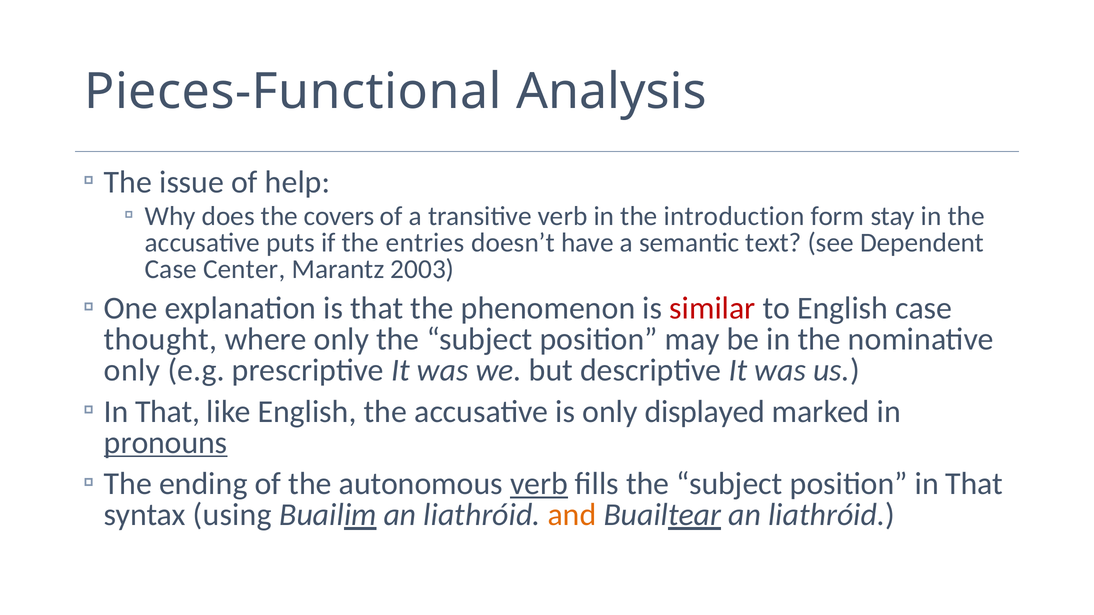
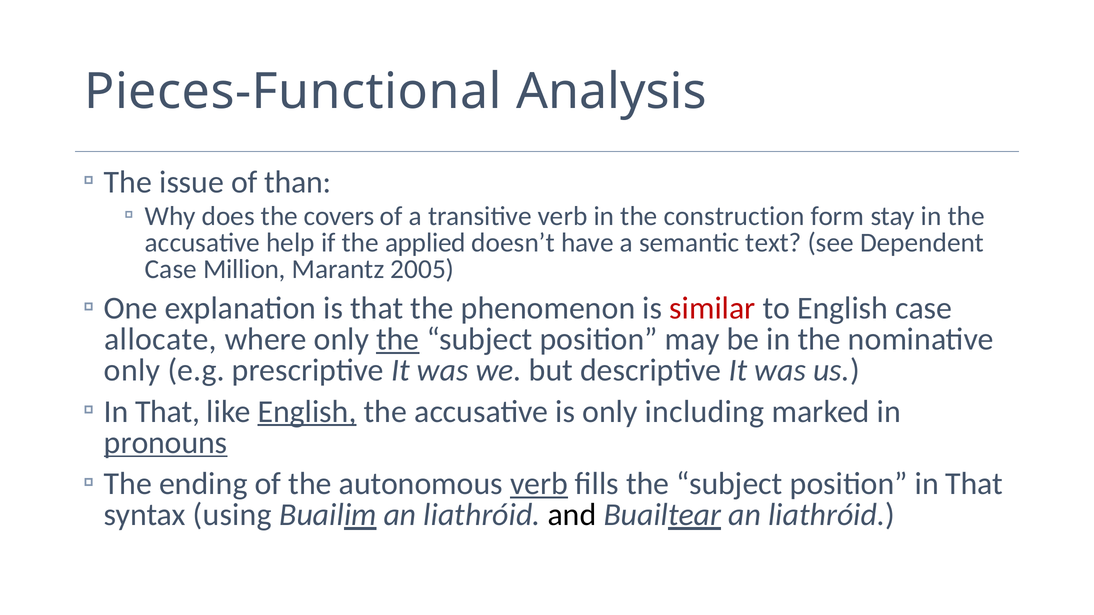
help: help -> than (298, 182)
introduction: introduction -> construction (734, 216)
puts: puts -> help (290, 243)
entries: entries -> applied (425, 243)
Center: Center -> Million (244, 269)
2003: 2003 -> 2005 (422, 269)
thought: thought -> allocate (161, 339)
the underline: none -> present (398, 339)
English underline: none -> present (307, 412)
displayed: displayed -> including (705, 412)
and colour: orange -> black (572, 515)
